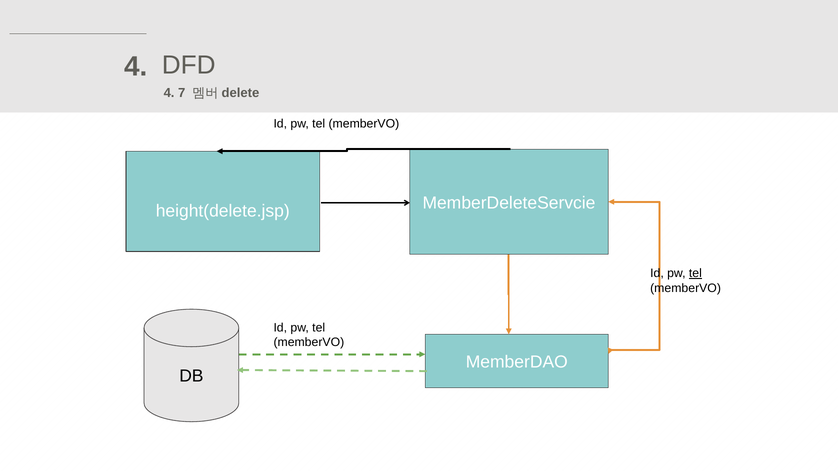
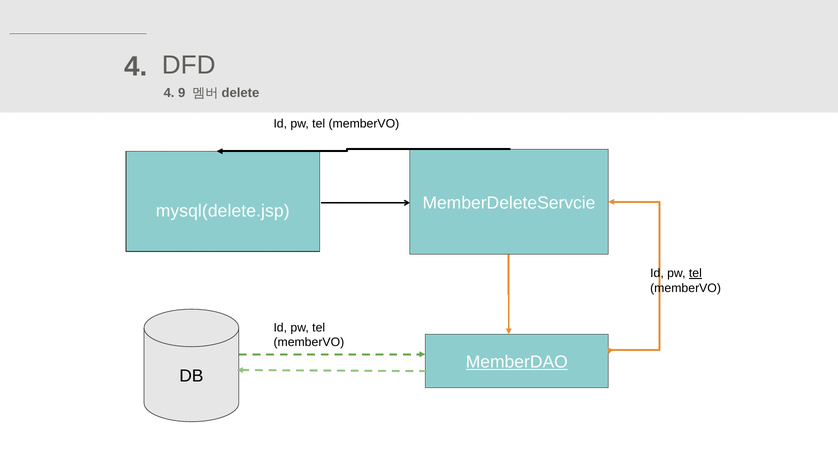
7: 7 -> 9 (182, 93)
height(delete.jsp: height(delete.jsp -> mysql(delete.jsp (223, 211)
MemberDAO underline: none -> present (517, 362)
